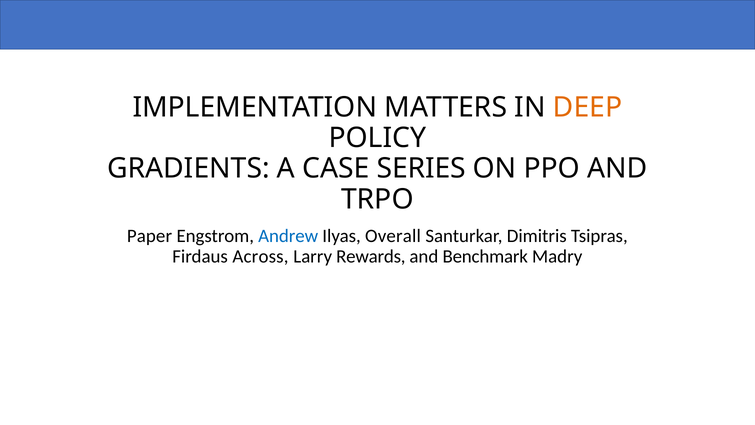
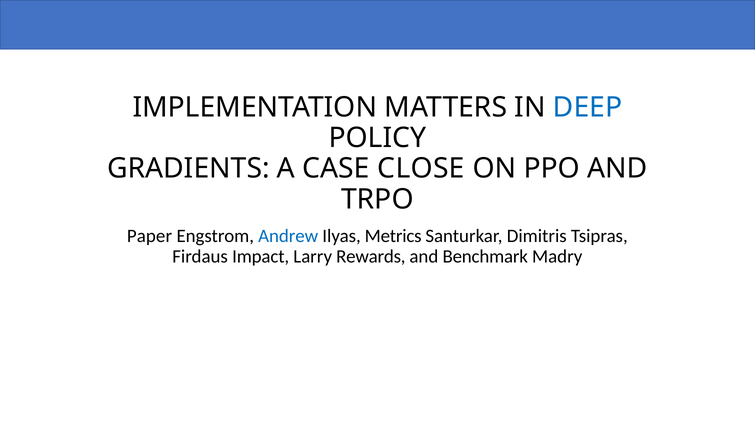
DEEP colour: orange -> blue (588, 107)
SERIES: SERIES -> CLOSE (421, 168)
Overall: Overall -> Metrics (393, 236)
Across: Across -> Impact (261, 256)
